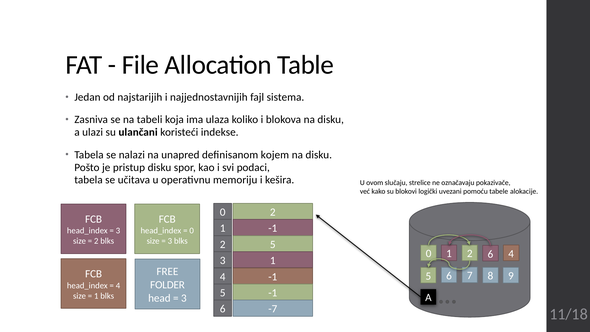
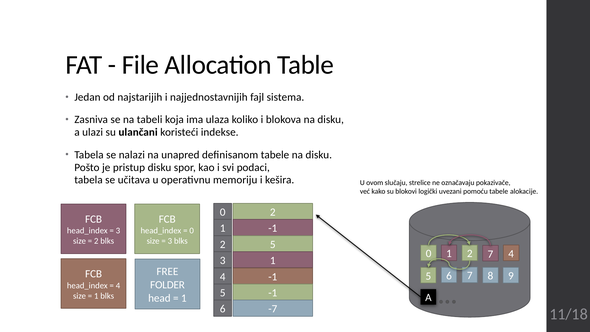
definisanom kojem: kojem -> tabele (275, 155)
6: 6 -> 7 (490, 254)
3: 3 -> 1 (184, 298)
